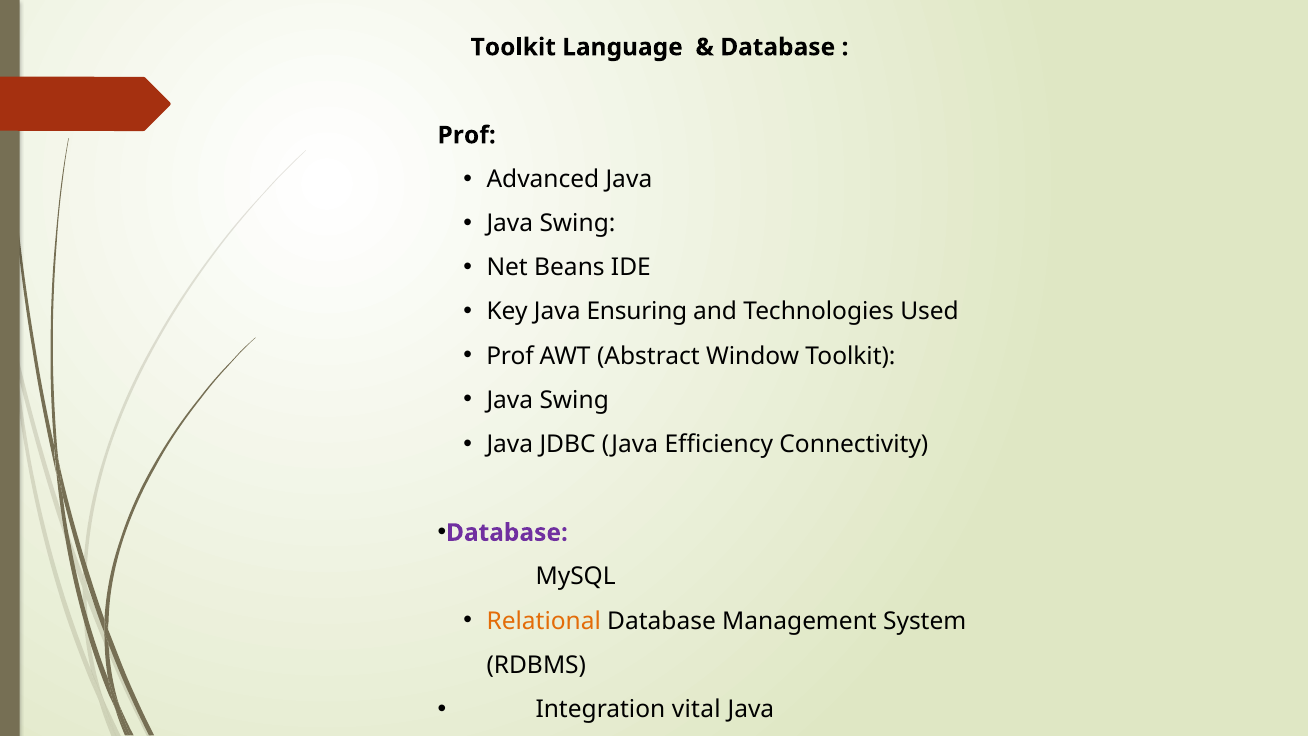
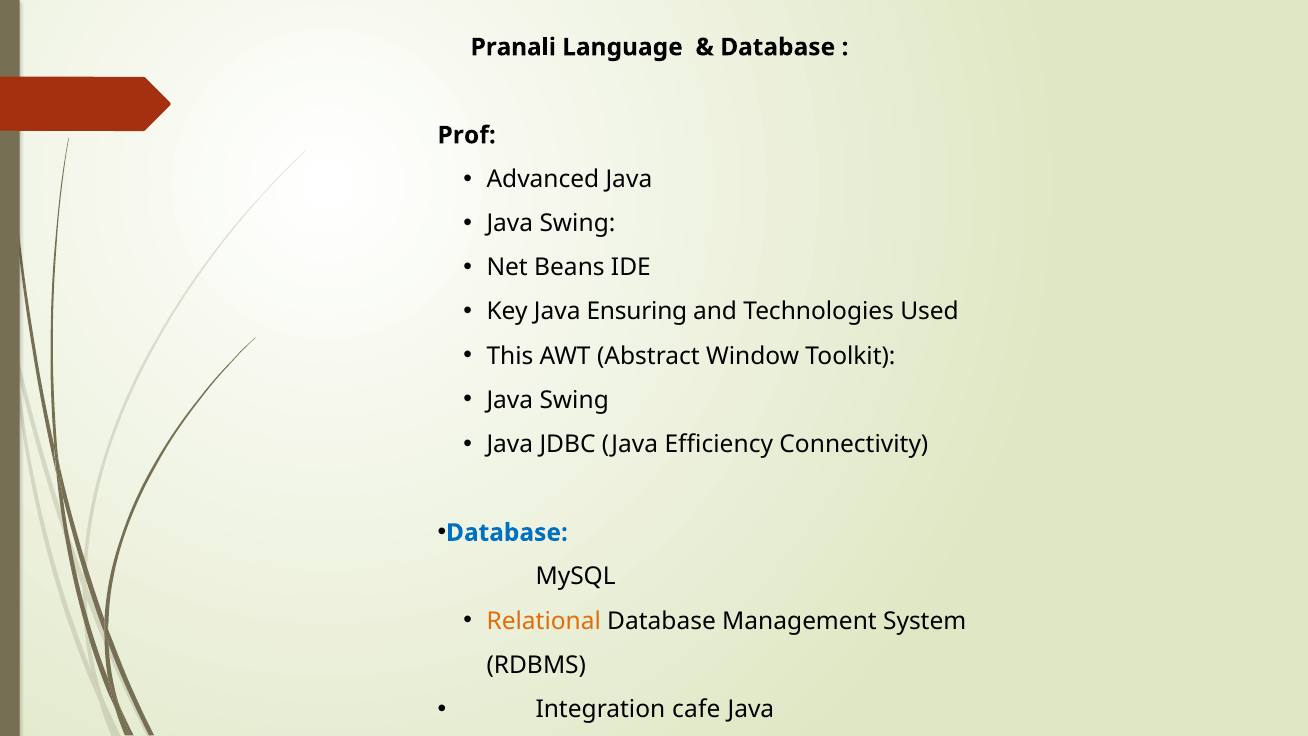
Toolkit: Toolkit -> Pranali (513, 47)
Prof: Prof -> This (510, 356)
Database colour: purple -> blue (507, 532)
vital: vital -> cafe (696, 709)
